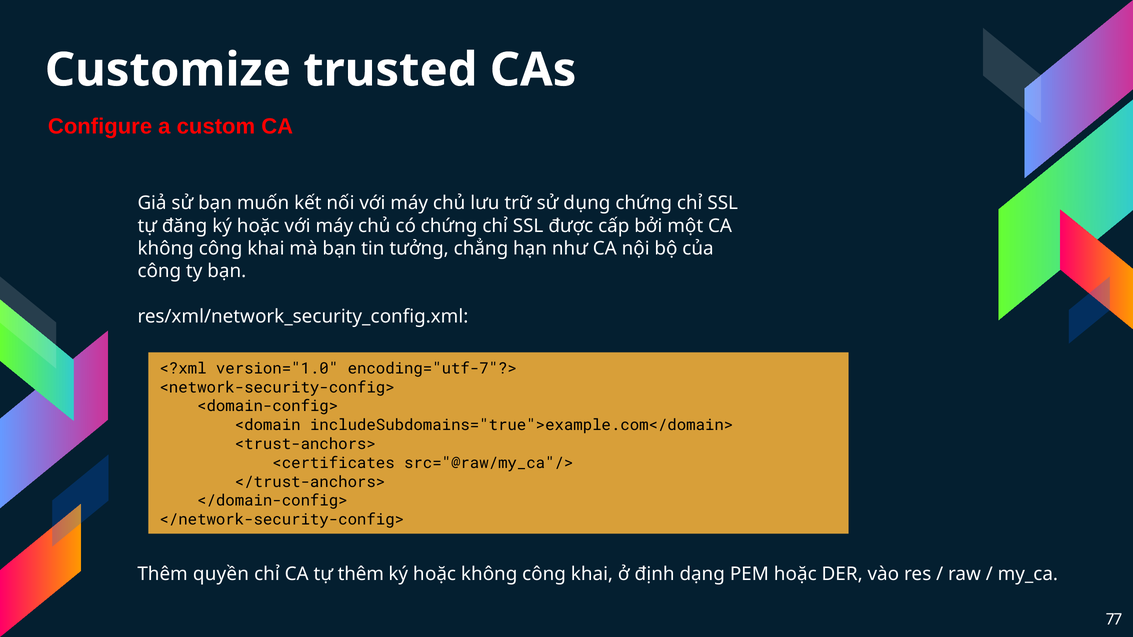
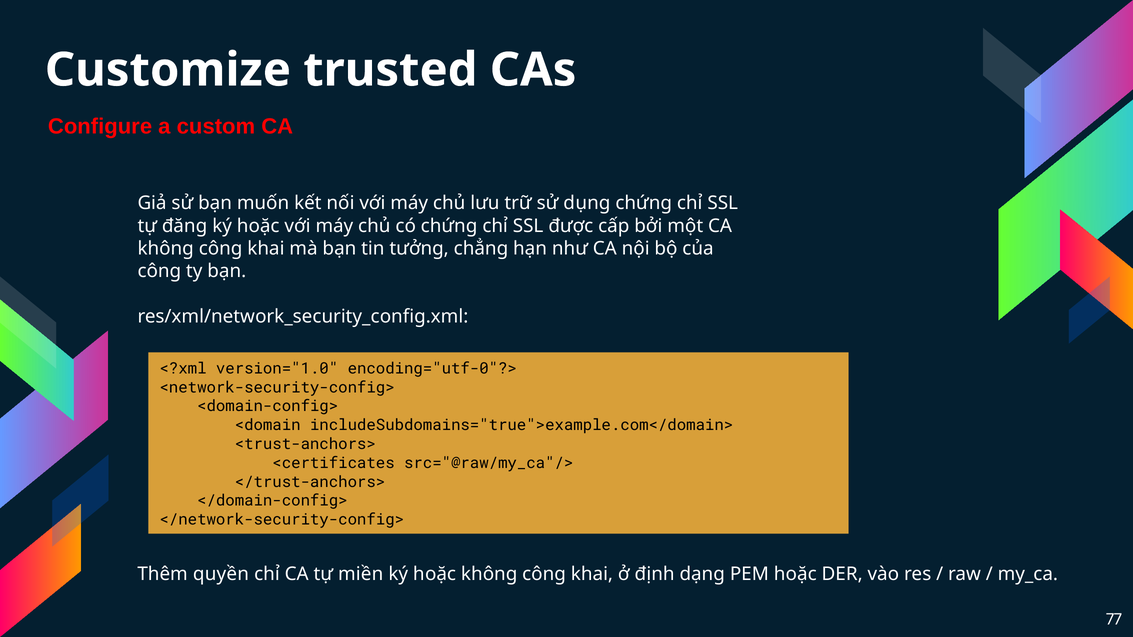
encoding="utf-7"?>: encoding="utf-7"?> -> encoding="utf-0"?> (432, 369)
tự thêm: thêm -> miền (361, 575)
